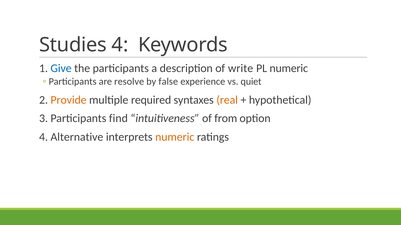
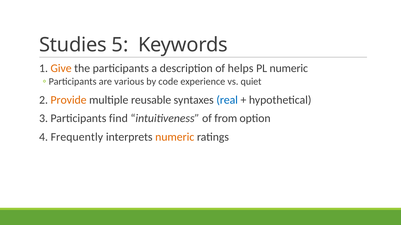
Studies 4: 4 -> 5 (120, 45)
Give colour: blue -> orange (61, 68)
write: write -> helps (241, 68)
resolve: resolve -> various (129, 82)
false: false -> code (168, 82)
required: required -> reusable (151, 100)
real colour: orange -> blue (227, 100)
Alternative: Alternative -> Frequently (77, 137)
